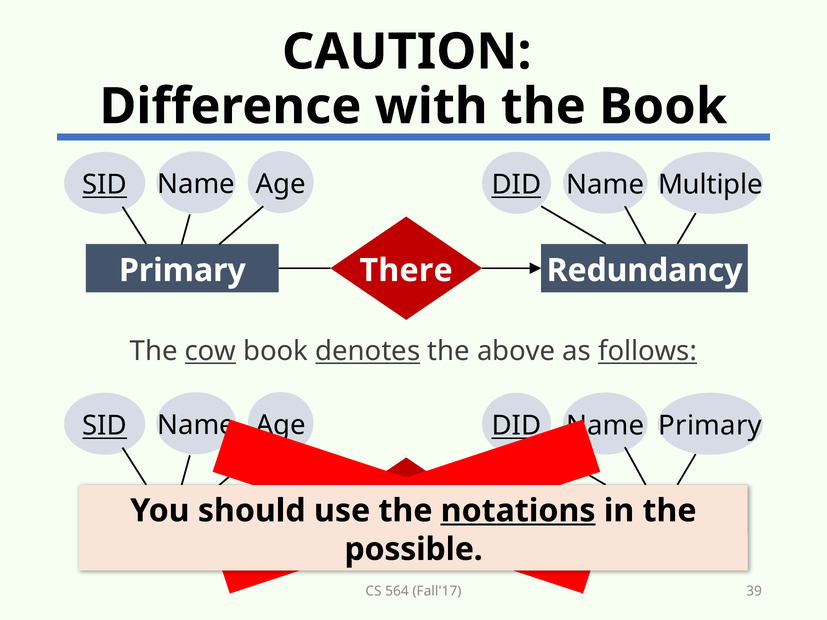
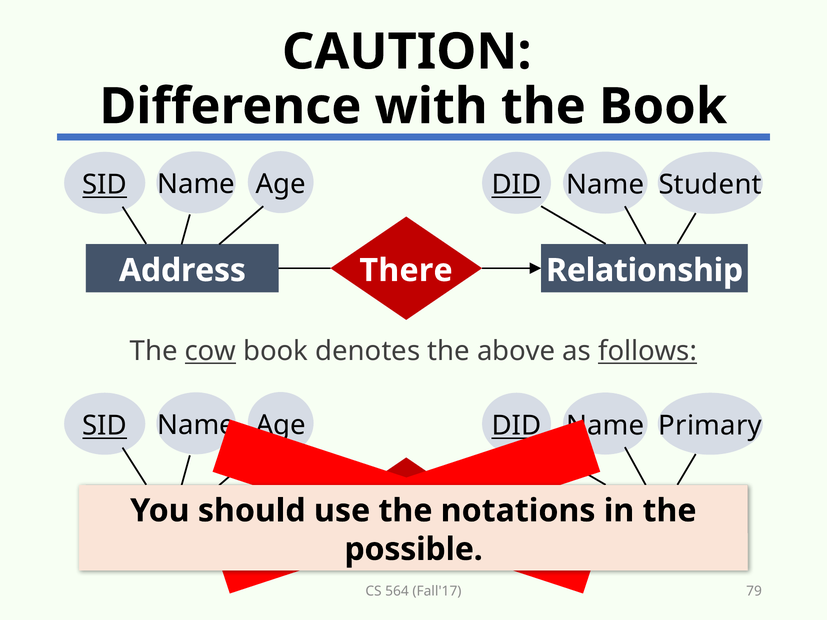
Name Multiple: Multiple -> Student (710, 185)
Primary: Primary -> Address (182, 271)
Redundancy: Redundancy -> Relationship (645, 271)
denotes underline: present -> none (368, 351)
notations underline: present -> none (518, 511)
39: 39 -> 79 (754, 591)
